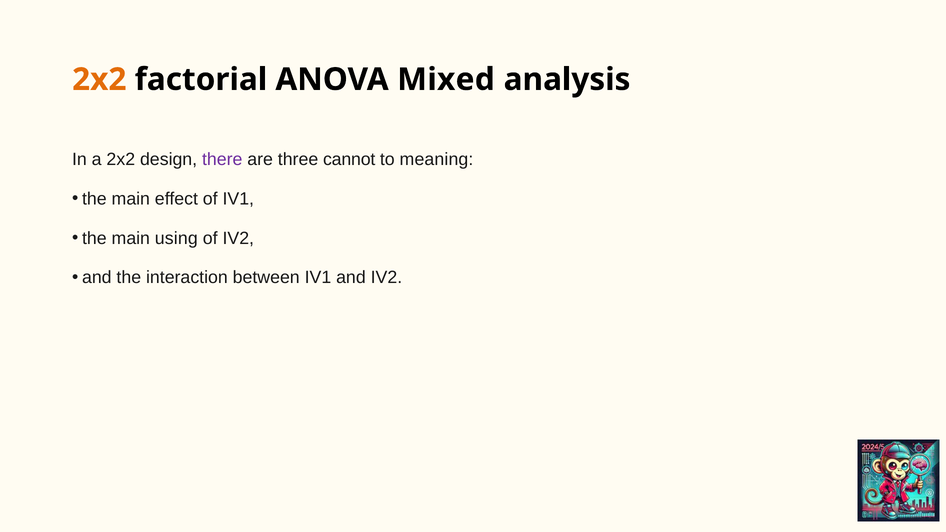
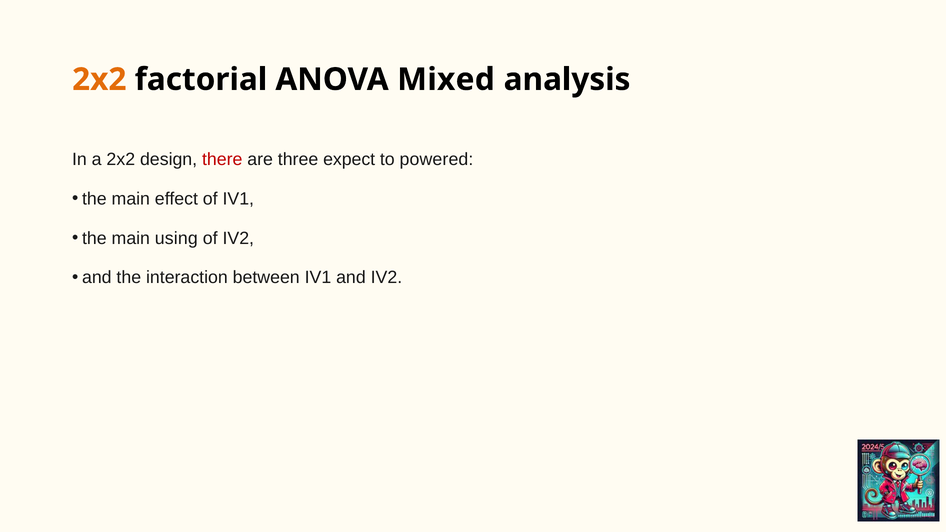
there colour: purple -> red (222, 159)
cannot: cannot -> expect (349, 159)
meaning: meaning -> powered (436, 159)
